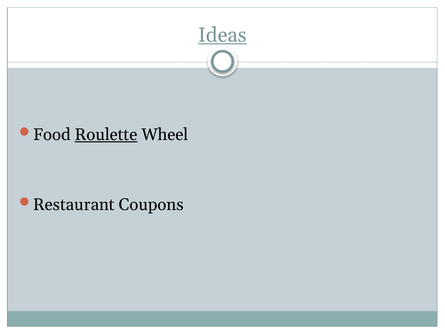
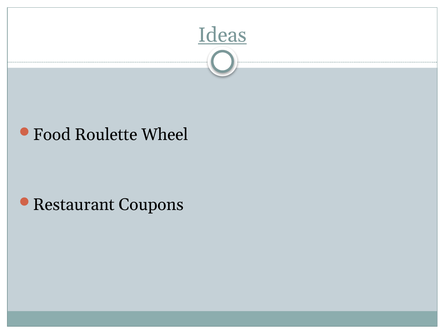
Roulette underline: present -> none (106, 134)
